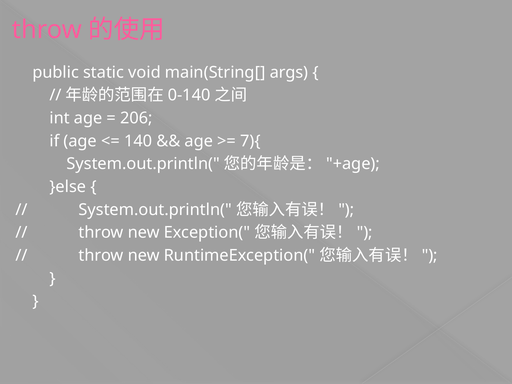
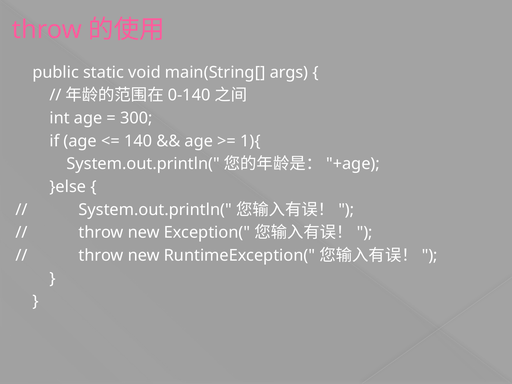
206: 206 -> 300 (136, 118)
7){: 7){ -> 1){ (250, 141)
